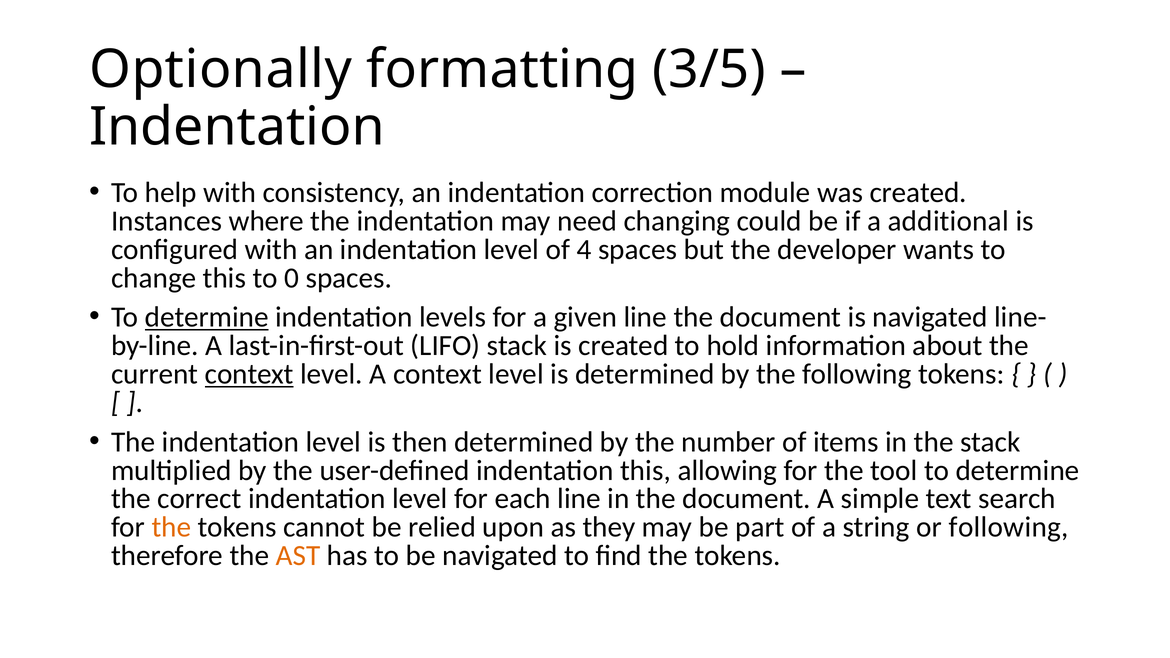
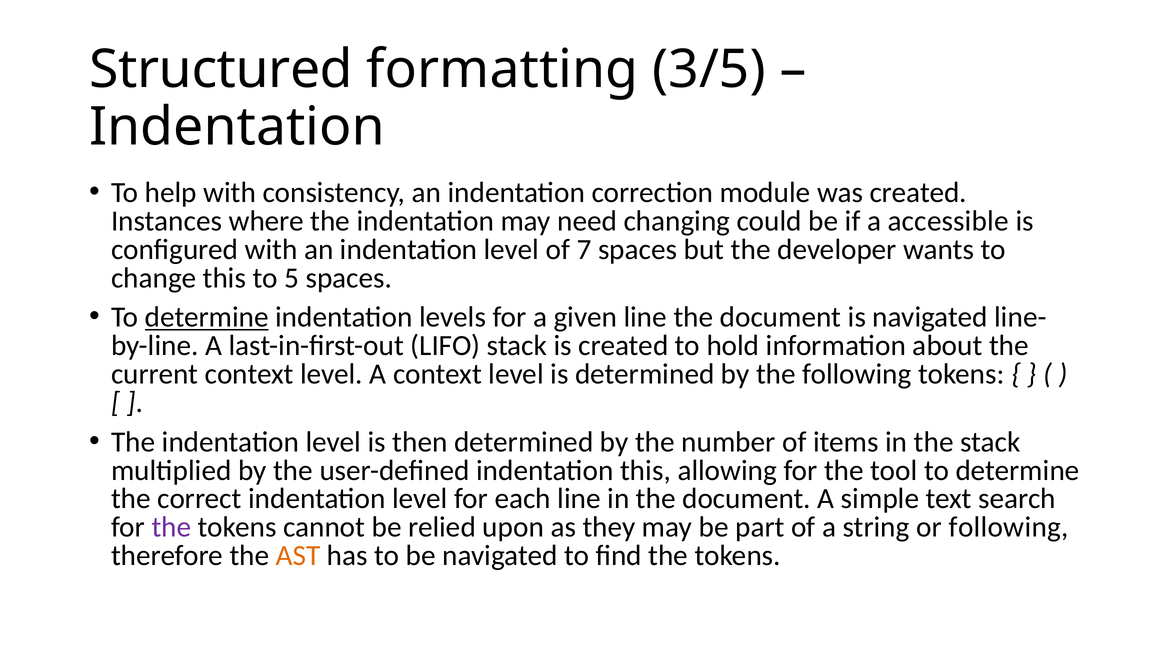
Optionally: Optionally -> Structured (221, 69)
additional: additional -> accessible (948, 221)
4: 4 -> 7 (584, 250)
0: 0 -> 5 (292, 278)
context underline: present -> none (249, 374)
the colour: orange -> purple (171, 527)
